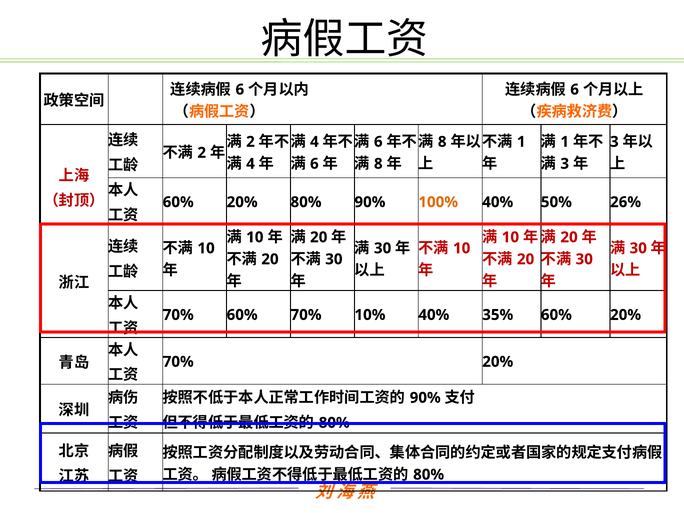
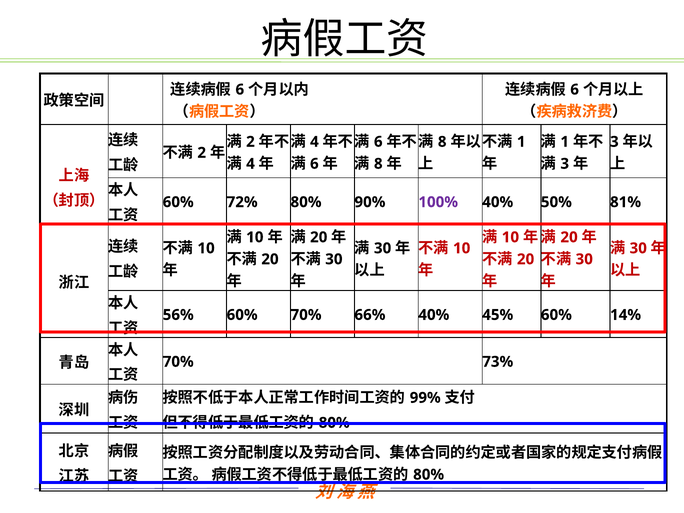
20%: 20% -> 72% (242, 202)
100% colour: orange -> purple (438, 202)
26%: 26% -> 81% (626, 202)
70%: 70% -> 56% (178, 315)
10%: 10% -> 66% (370, 315)
35%: 35% -> 45% (498, 315)
20%: 20% -> 14% (626, 315)
70% 20%: 20% -> 73% (498, 362)
90%: 90% -> 99% (425, 398)
